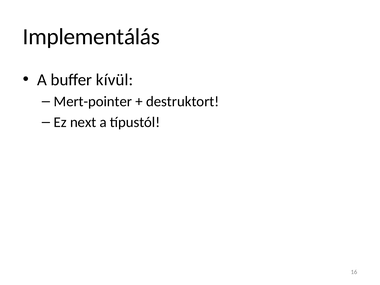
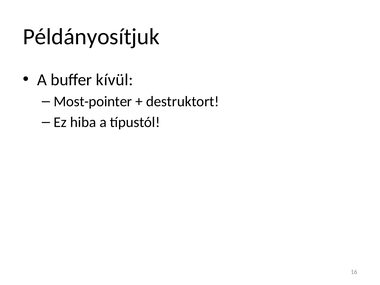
Implementálás: Implementálás -> Példányosítjuk (91, 37)
Mert-pointer: Mert-pointer -> Most-pointer (93, 102)
next: next -> hiba (83, 122)
